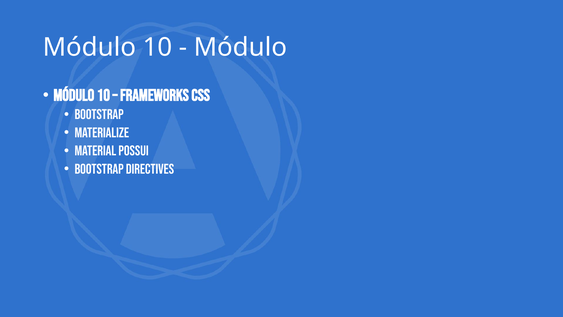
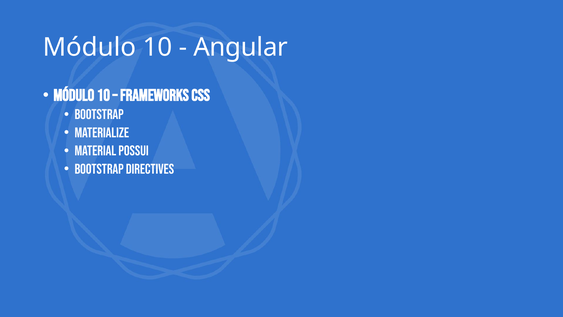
Módulo: Módulo -> Angular (241, 47)
